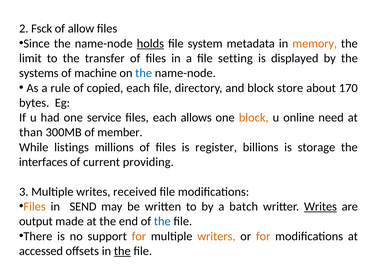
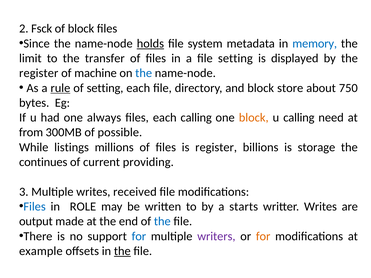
of allow: allow -> block (81, 29)
memory colour: orange -> blue (315, 43)
systems: systems -> register (39, 73)
rule underline: none -> present (60, 88)
of copied: copied -> setting (105, 88)
170: 170 -> 750 (348, 88)
service: service -> always (104, 118)
each allows: allows -> calling (196, 118)
u online: online -> calling (299, 118)
than: than -> from (31, 133)
member: member -> possible (120, 133)
interfaces: interfaces -> continues (43, 162)
Files colour: orange -> blue (35, 207)
SEND: SEND -> ROLE (83, 207)
batch: batch -> starts (244, 207)
Writes underline: present -> none (320, 207)
for colour: orange -> blue (139, 236)
writers colour: orange -> purple (216, 236)
accessed: accessed -> example (41, 251)
